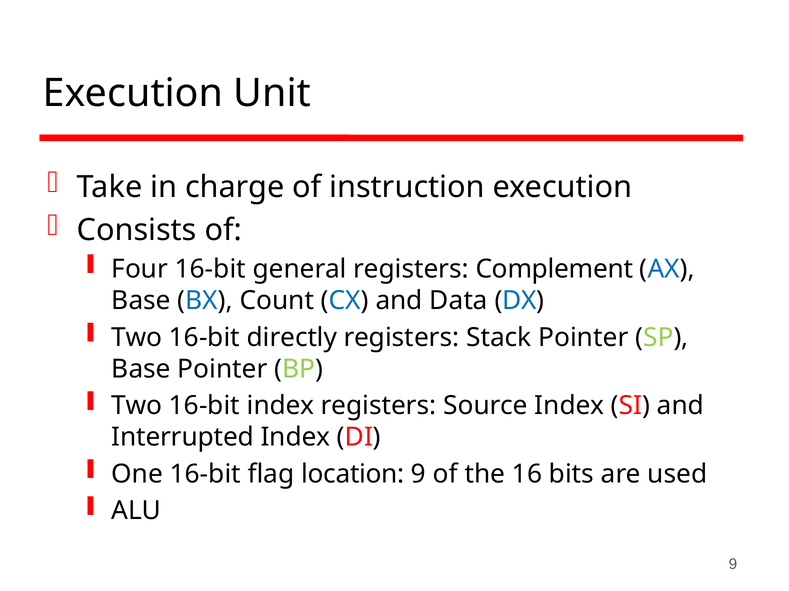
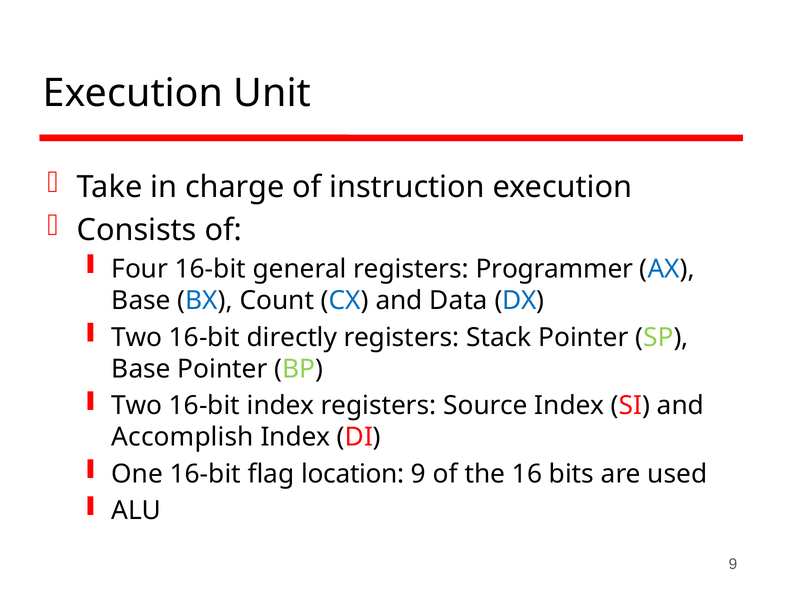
Complement: Complement -> Programmer (554, 269)
Interrupted: Interrupted -> Accomplish (183, 438)
